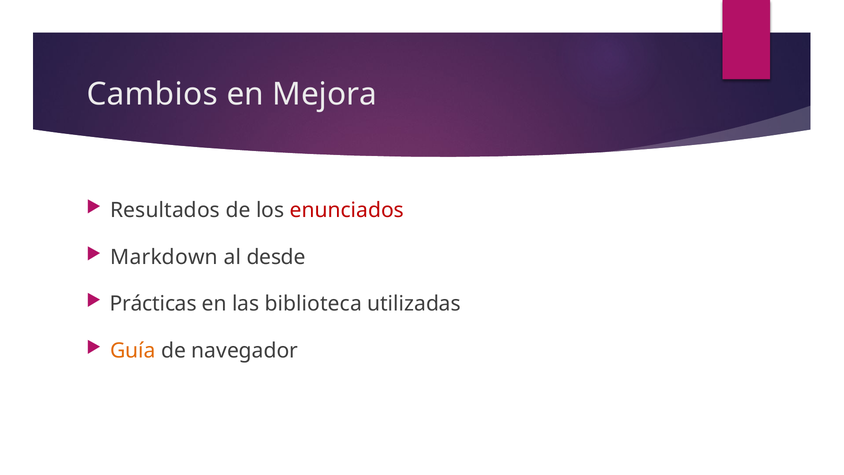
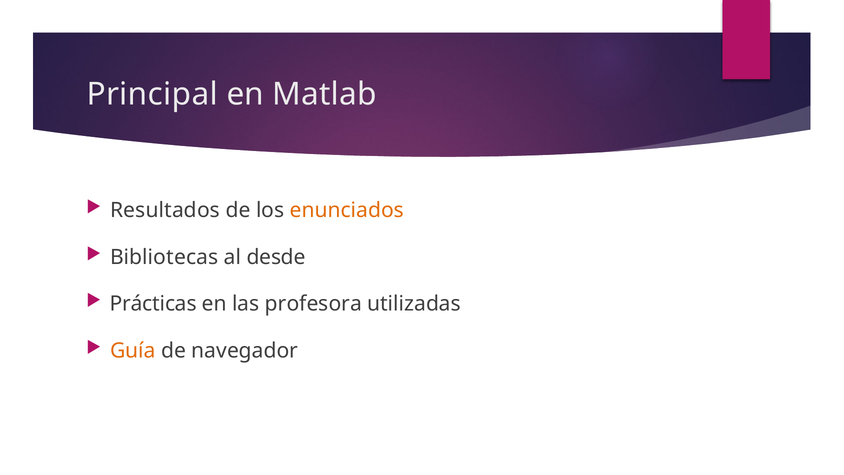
Cambios: Cambios -> Principal (152, 94)
Mejora: Mejora -> Matlab (325, 94)
enunciados colour: red -> orange (347, 210)
Markdown: Markdown -> Bibliotecas (164, 257)
biblioteca: biblioteca -> profesora (313, 304)
